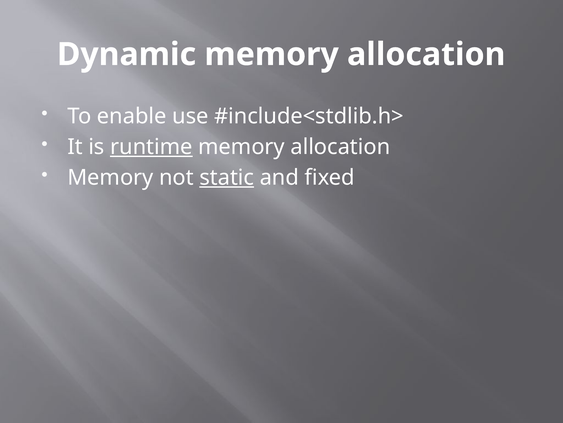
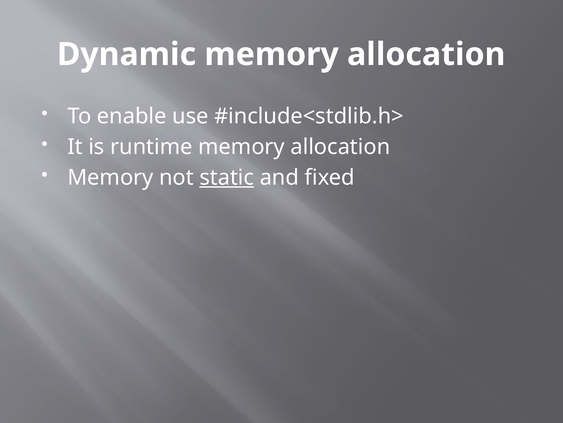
runtime underline: present -> none (151, 147)
